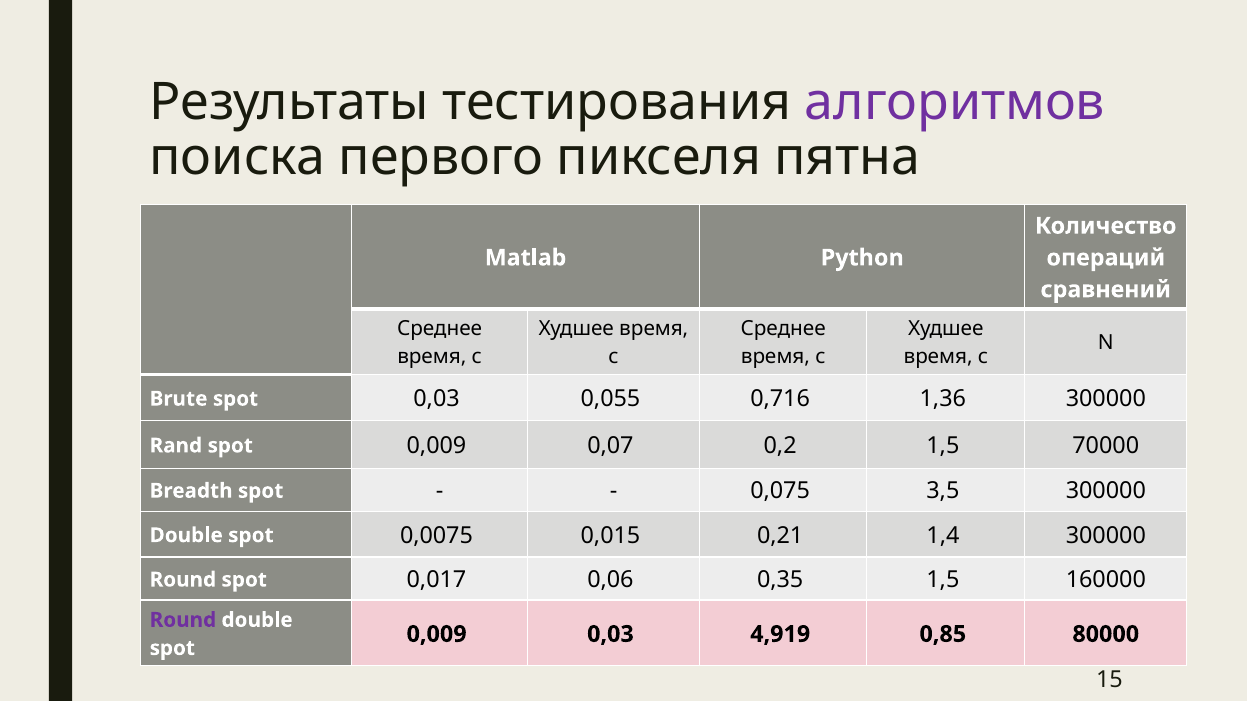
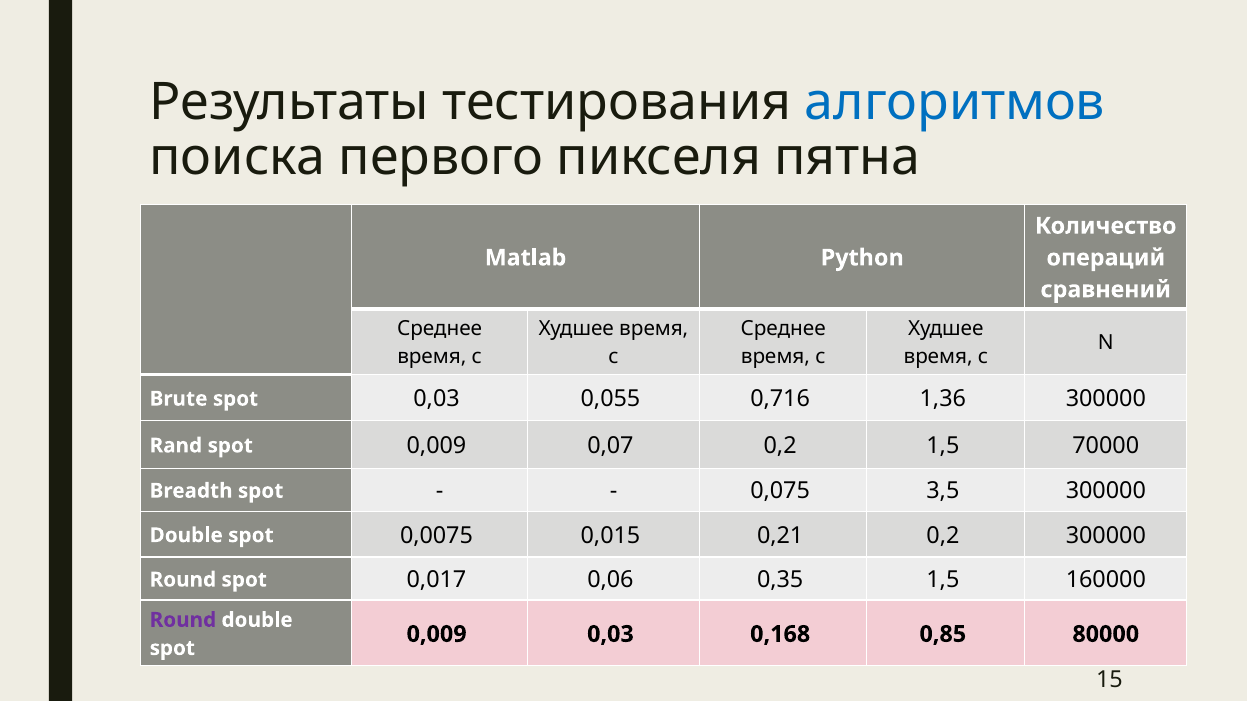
алгоритмов colour: purple -> blue (955, 102)
0,21 1,4: 1,4 -> 0,2 (943, 536)
4,919: 4,919 -> 0,168 (780, 635)
